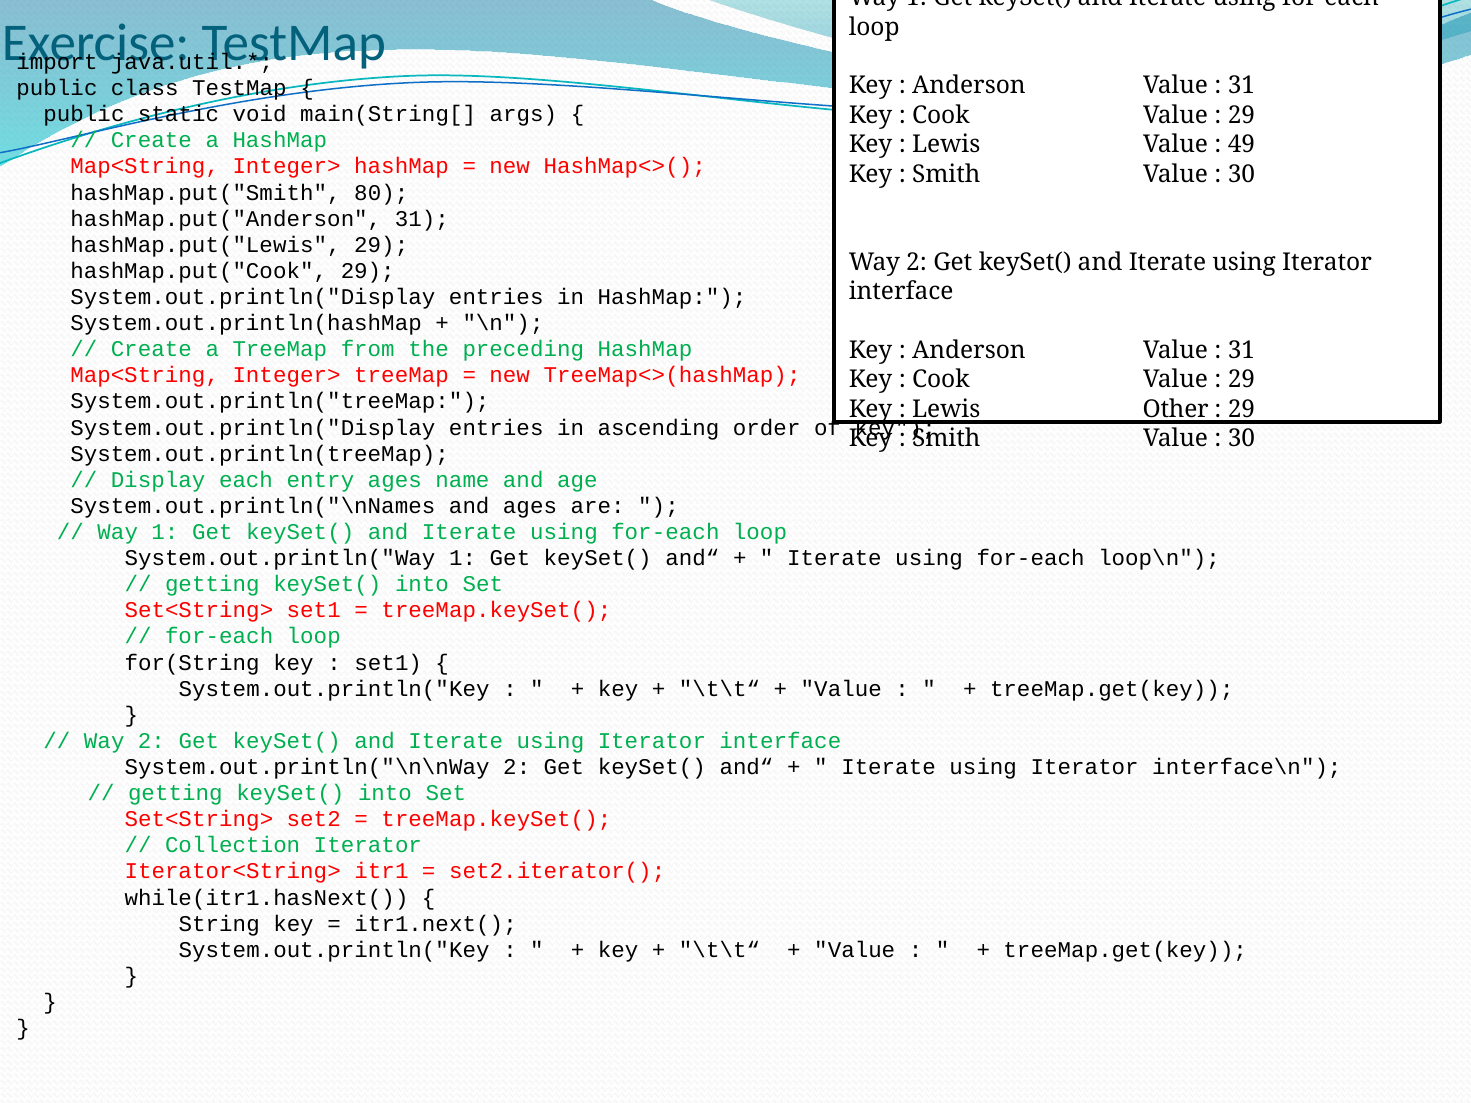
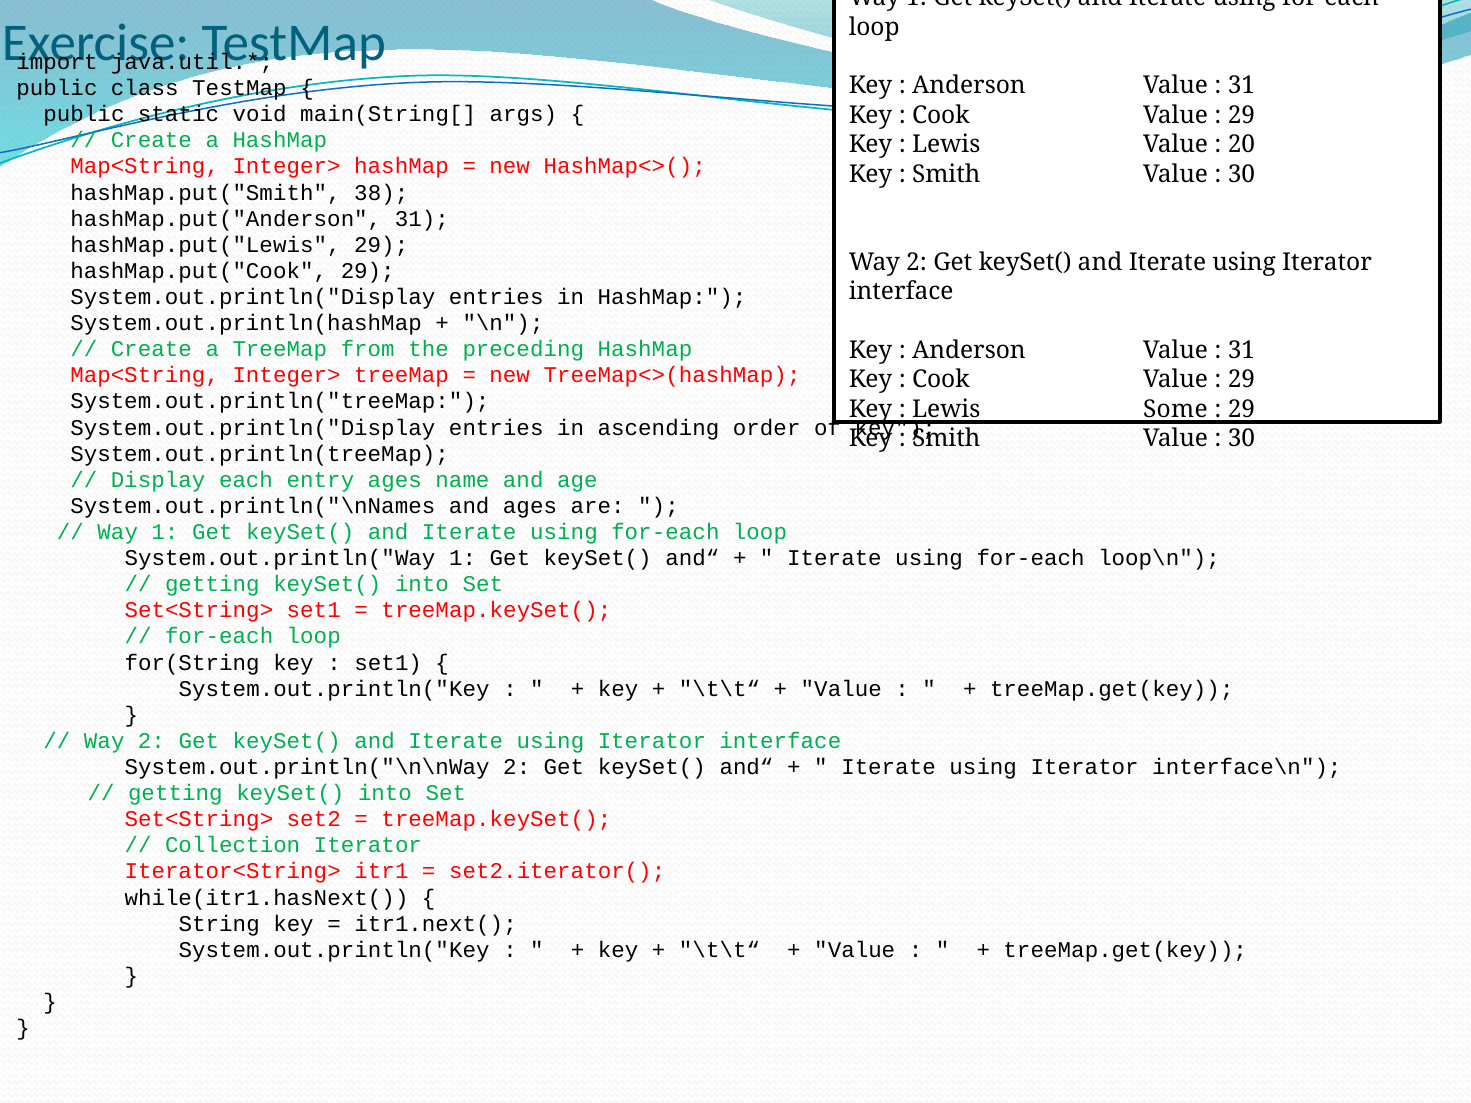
49: 49 -> 20 (1241, 145)
80: 80 -> 38 (381, 193)
Other: Other -> Some (1175, 409)
